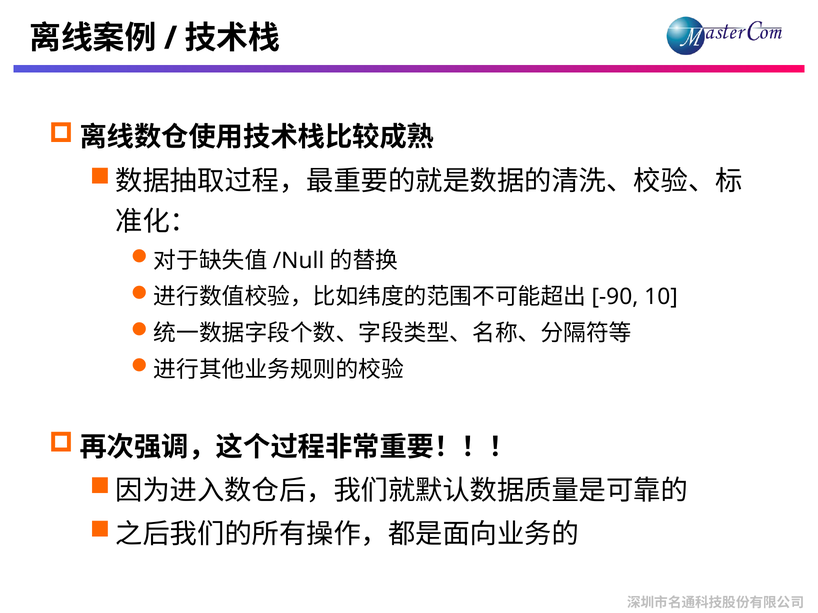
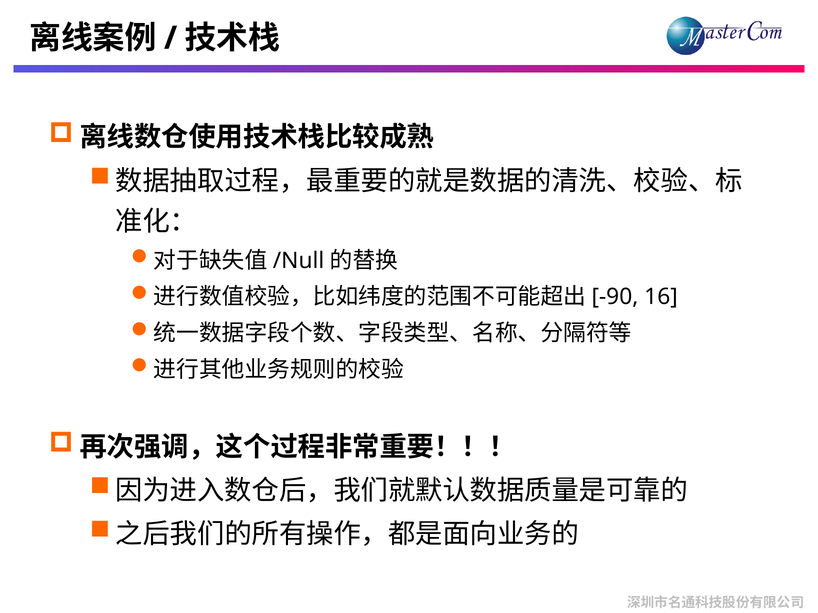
10: 10 -> 16 (661, 297)
